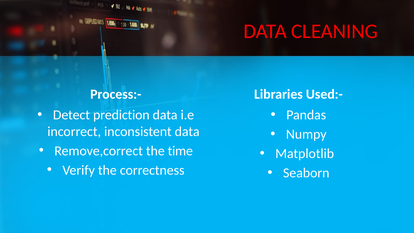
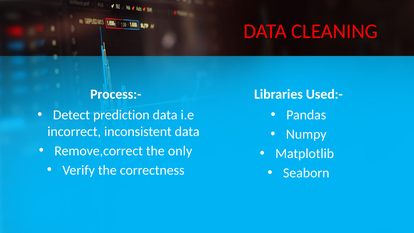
time: time -> only (180, 151)
